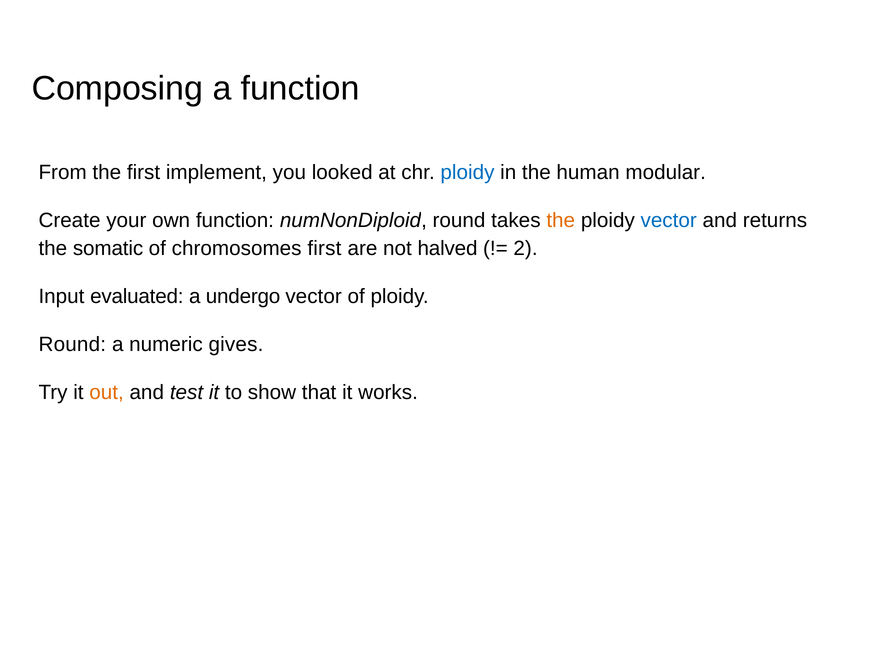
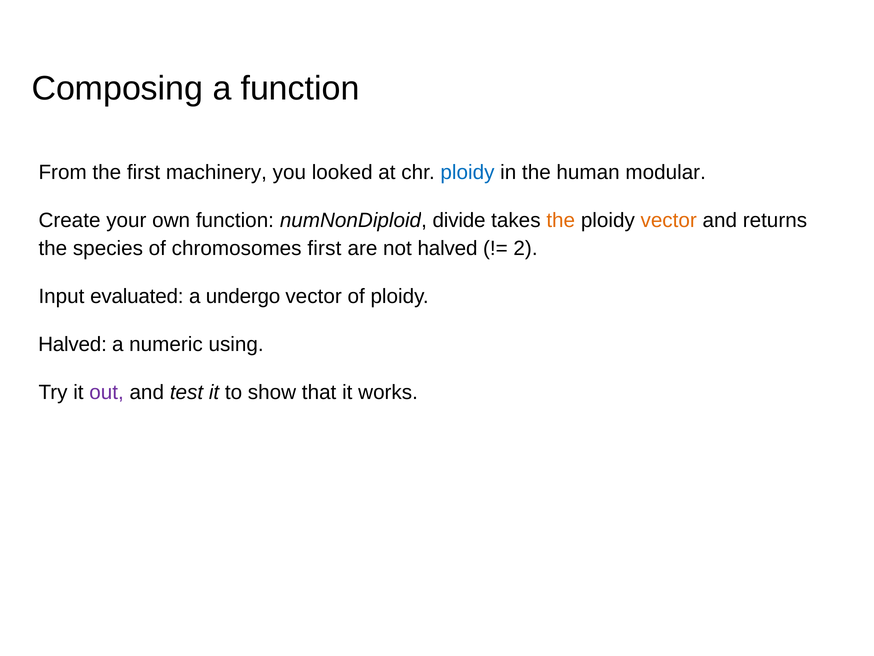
implement: implement -> machinery (216, 172)
numNonDiploid round: round -> divide (459, 220)
vector colour: blue -> orange (669, 220)
somatic: somatic -> species (108, 248)
Round: Round -> Halved (73, 344)
gives: gives -> using (236, 344)
out colour: orange -> purple (107, 392)
